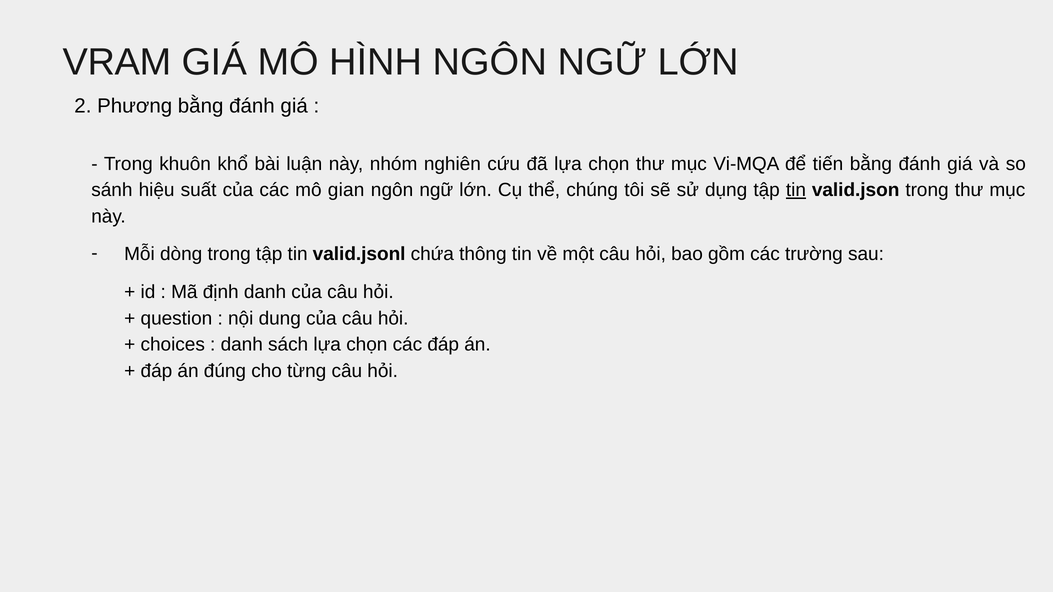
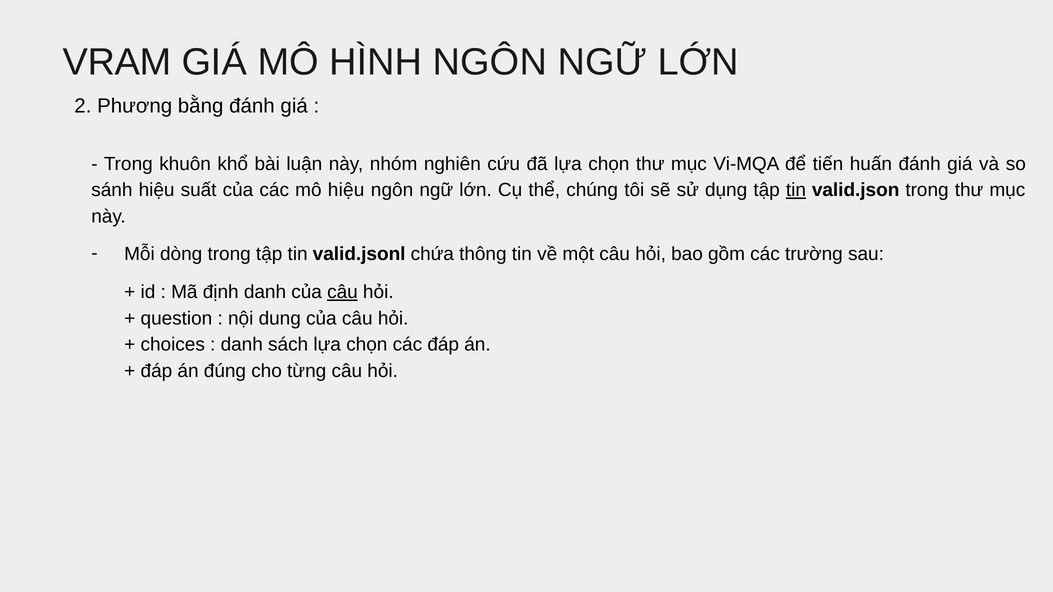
tiến bằng: bằng -> huấn (871, 164)
mô gian: gian -> hiệu (346, 190)
câu underline: none -> present (342, 292)
